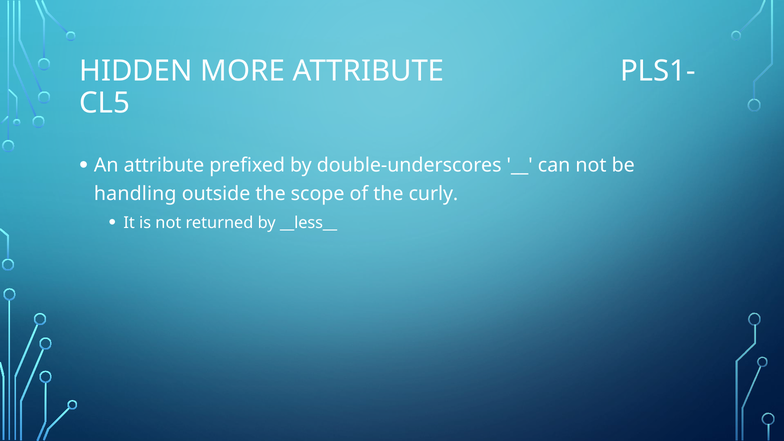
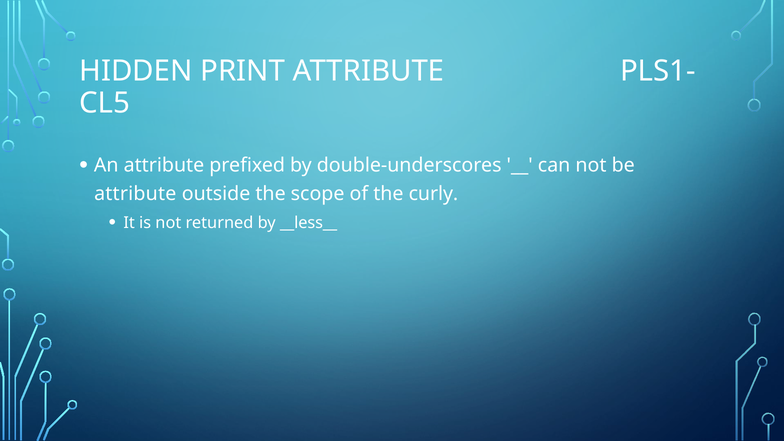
MORE: MORE -> PRINT (243, 71)
handling: handling -> attribute (135, 194)
